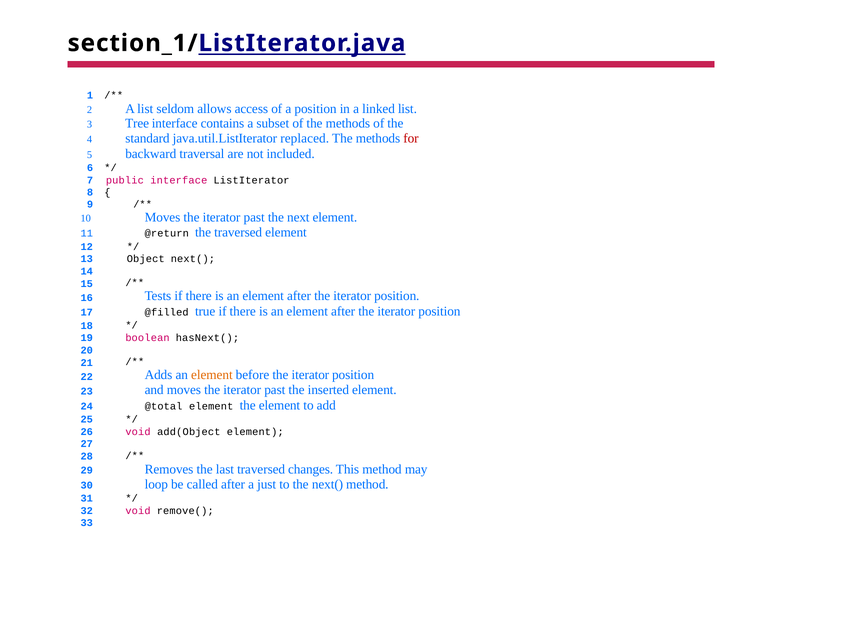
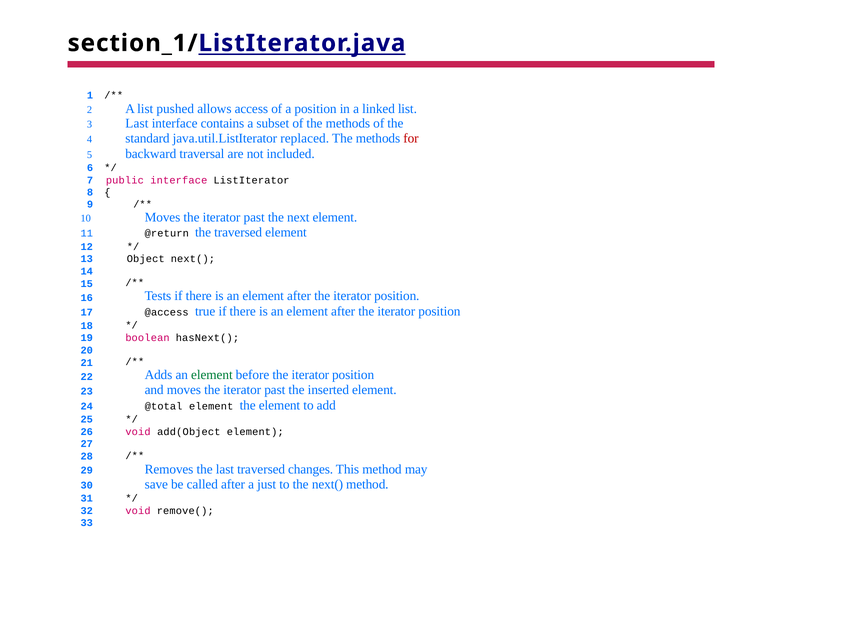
seldom: seldom -> pushed (175, 109)
Tree: Tree -> Last (137, 123)
@filled: @filled -> @access (167, 312)
element colour: orange -> green (212, 375)
loop: loop -> save (156, 484)
